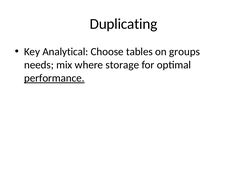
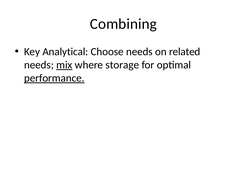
Duplicating: Duplicating -> Combining (123, 24)
Choose tables: tables -> needs (139, 52)
groups: groups -> related (185, 52)
mix underline: none -> present (64, 65)
